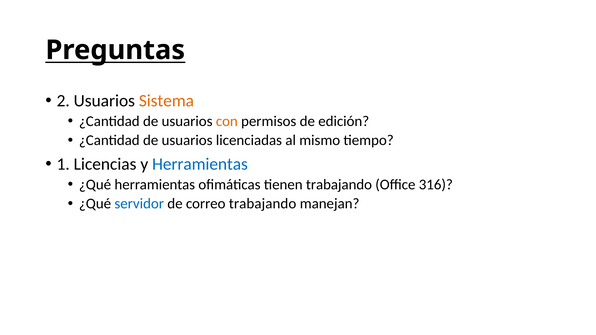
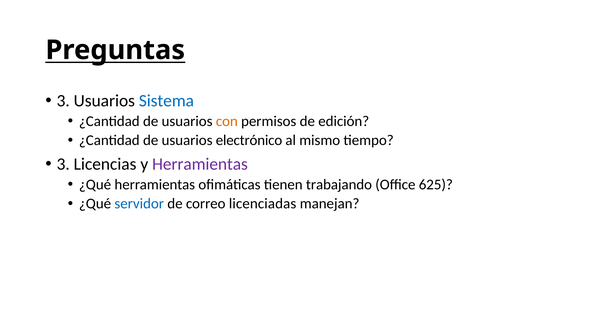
2: 2 -> 3 (63, 101)
Sistema colour: orange -> blue (166, 101)
licenciadas: licenciadas -> electrónico (249, 140)
1: 1 -> 3 (63, 164)
Herramientas colour: blue -> purple (200, 164)
316: 316 -> 625 (436, 185)
correo trabajando: trabajando -> licenciadas (263, 204)
